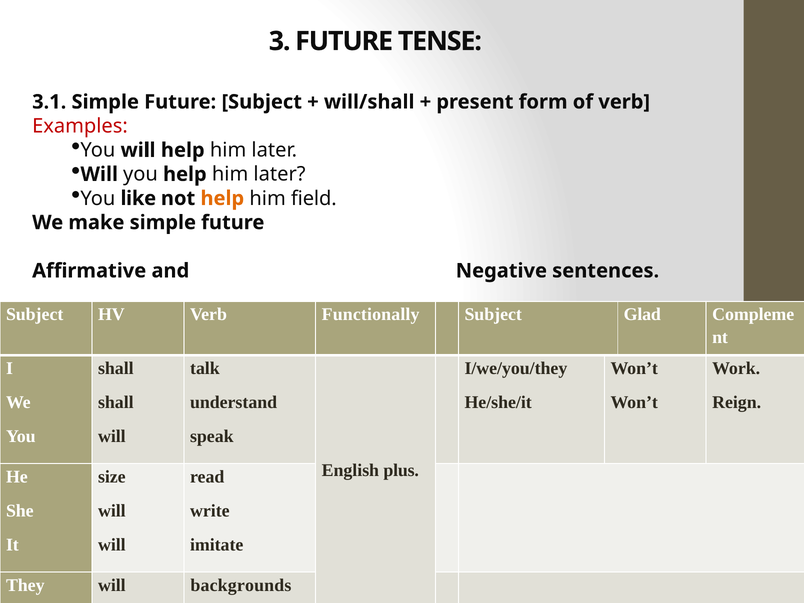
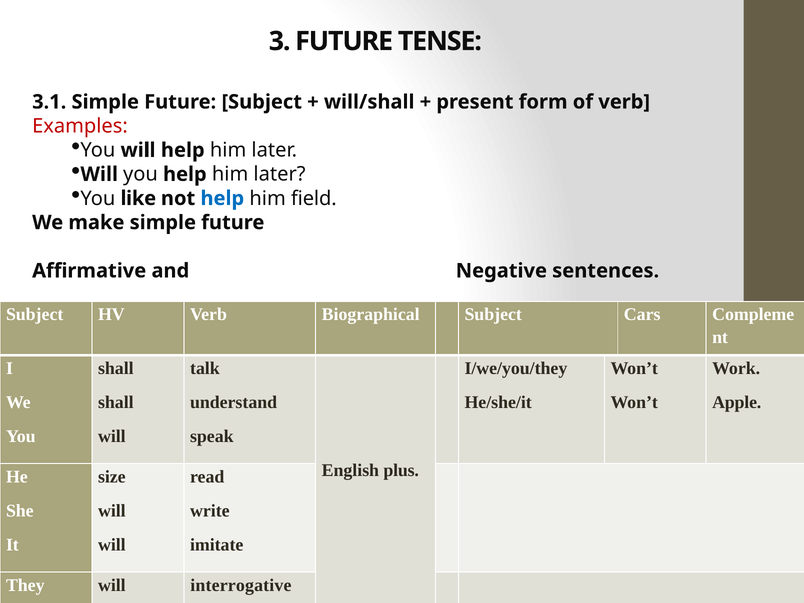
help colour: orange -> blue (222, 198)
Functionally: Functionally -> Biographical (371, 315)
Glad: Glad -> Cars (642, 315)
Reign: Reign -> Apple (737, 402)
backgrounds: backgrounds -> interrogative (241, 585)
